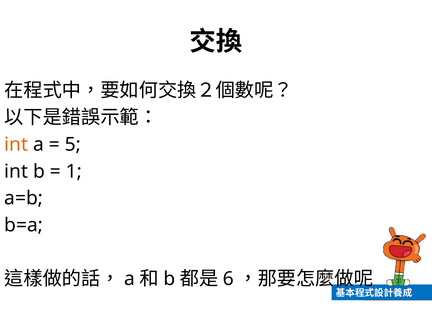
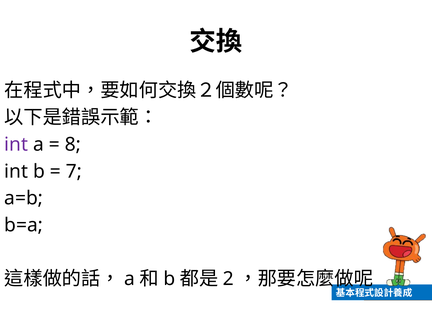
int colour: orange -> purple (16, 144)
5: 5 -> 8 (73, 144)
1: 1 -> 7 (74, 171)
6: 6 -> 2 (228, 279)
